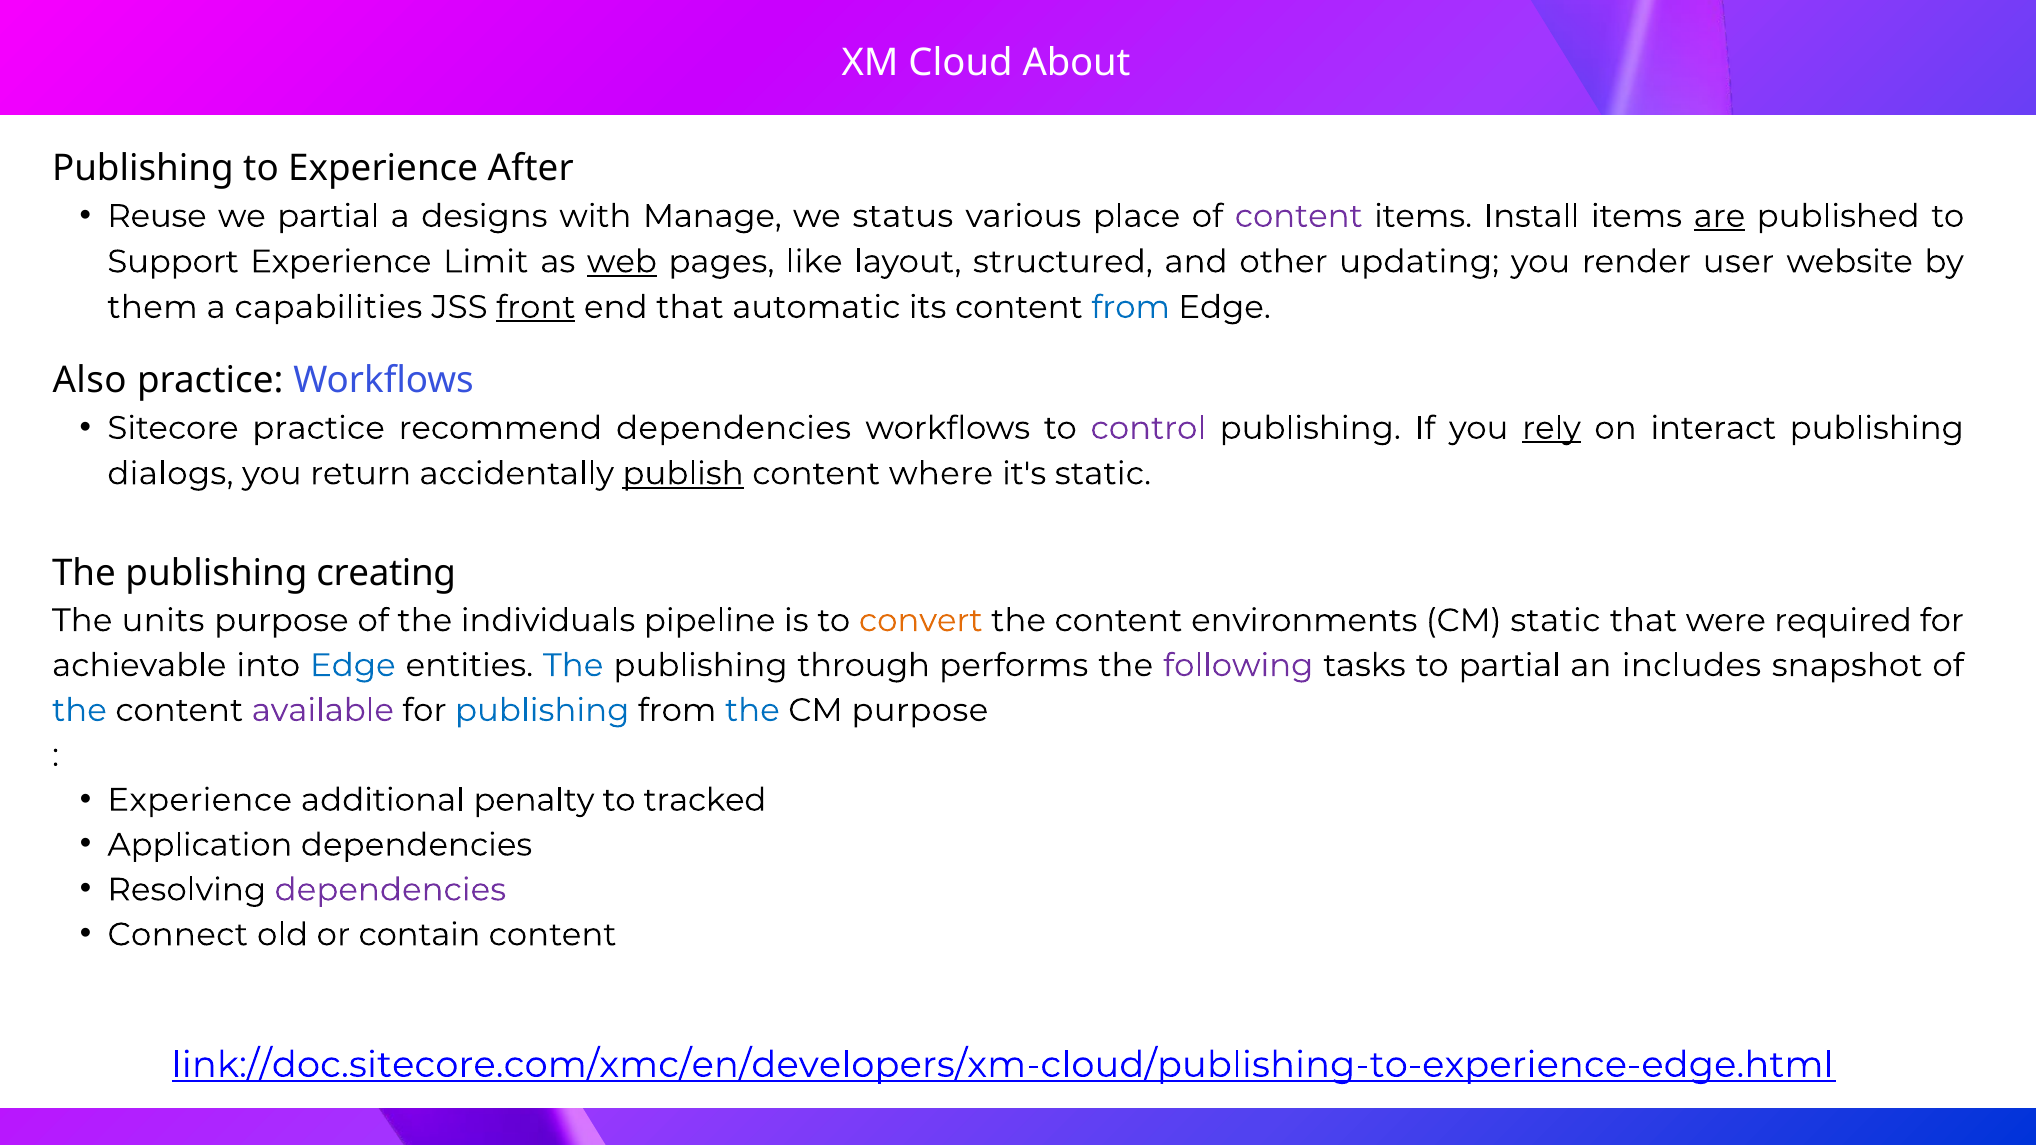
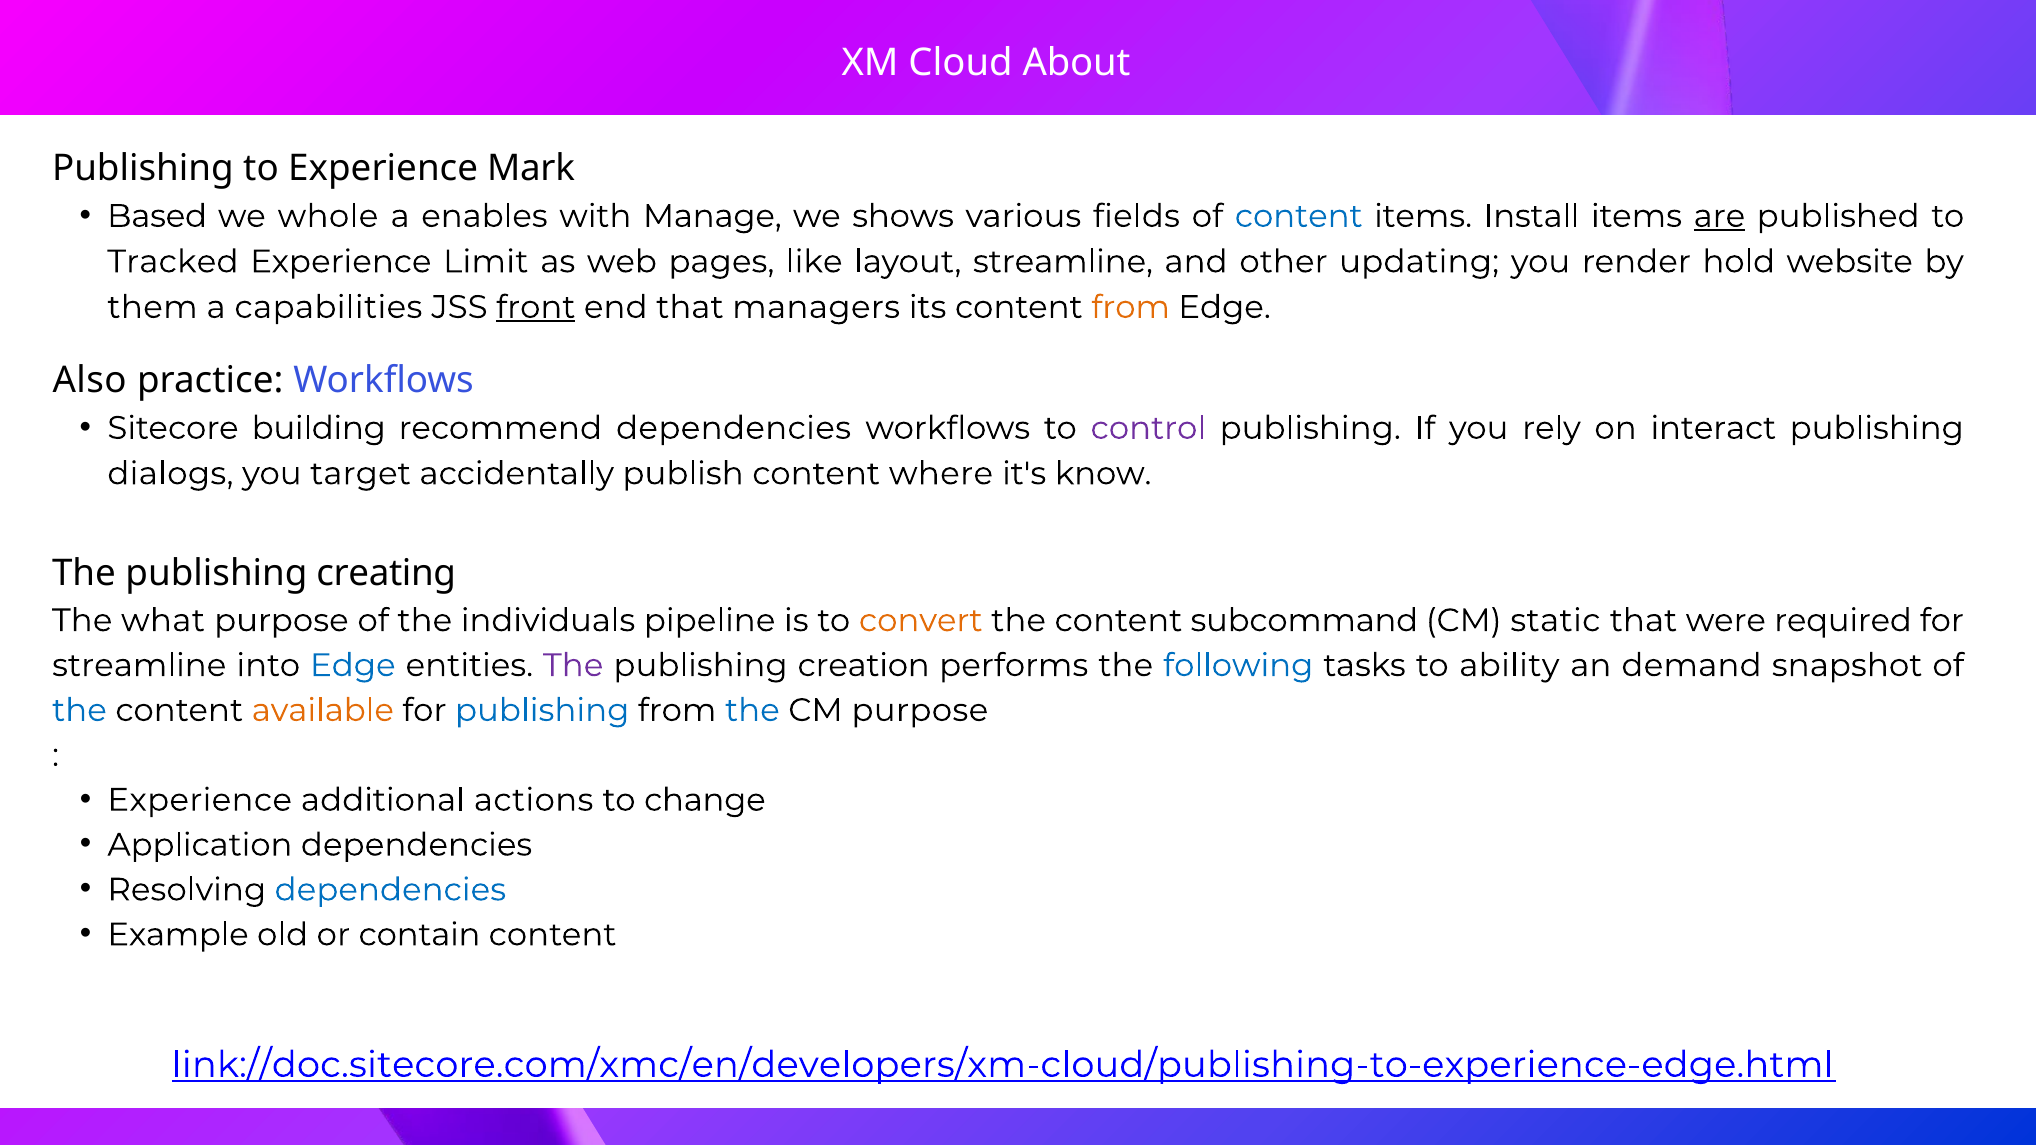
After: After -> Mark (531, 168)
Reuse: Reuse -> Based (157, 216)
we partial: partial -> whole (328, 216)
designs: designs -> enables (484, 216)
status: status -> shows (903, 216)
place: place -> fields (1136, 216)
content colour: purple -> blue (1299, 216)
Support: Support -> Tracked (173, 262)
web underline: present -> none (622, 262)
layout structured: structured -> streamline (1063, 262)
user: user -> hold (1739, 262)
automatic: automatic -> managers (816, 307)
from colour: blue -> orange (1131, 307)
Sitecore practice: practice -> building (319, 428)
rely underline: present -> none (1551, 428)
return: return -> target (360, 474)
publish underline: present -> none (683, 474)
it's static: static -> know (1103, 474)
units: units -> what (163, 621)
environments: environments -> subcommand (1304, 621)
achievable: achievable -> streamline (139, 666)
The colour: blue -> purple (573, 666)
through: through -> creation (864, 666)
following colour: purple -> blue (1238, 666)
to partial: partial -> ability (1509, 666)
includes: includes -> demand (1692, 666)
available colour: purple -> orange (323, 710)
penalty: penalty -> actions (534, 800)
tracked: tracked -> change (705, 800)
dependencies colour: purple -> blue (390, 890)
Connect: Connect -> Example (178, 935)
